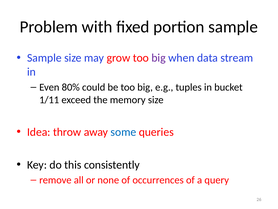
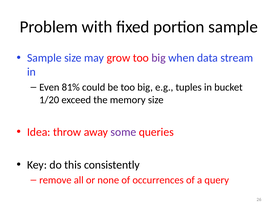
80%: 80% -> 81% (71, 87)
1/11: 1/11 -> 1/20 (49, 100)
some colour: blue -> purple (123, 132)
